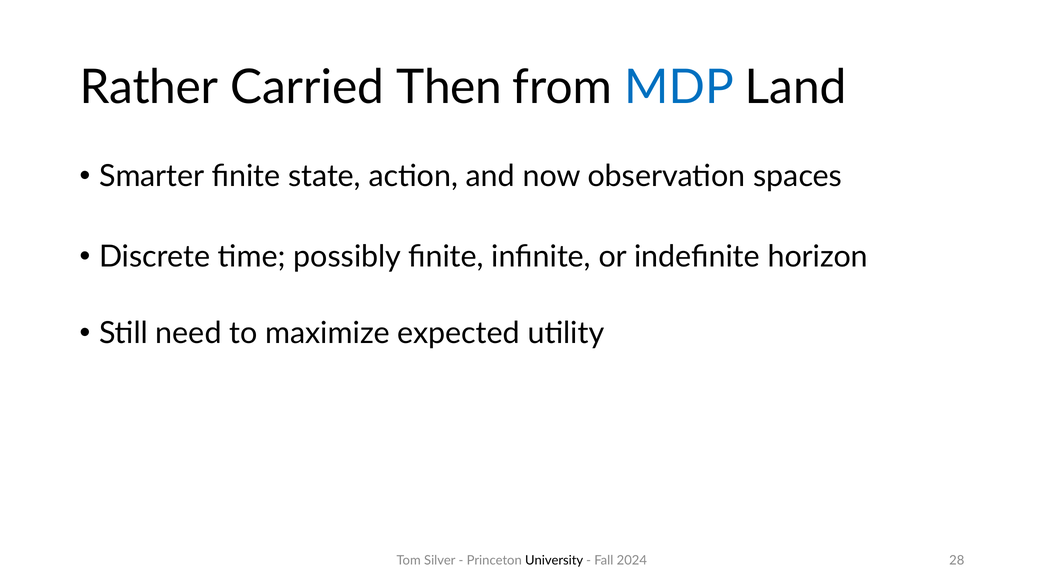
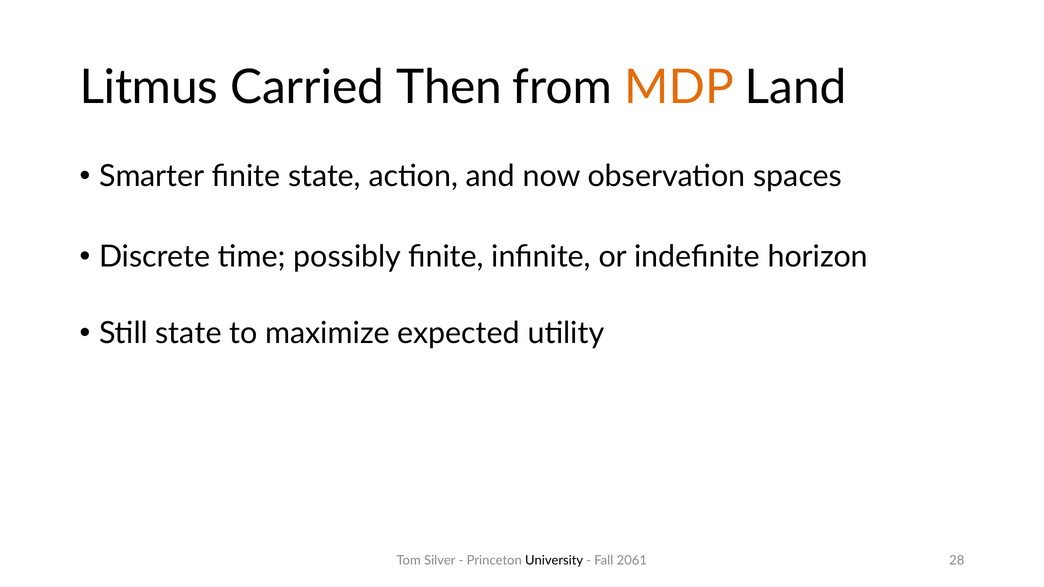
Rather: Rather -> Litmus (149, 88)
MDP colour: blue -> orange (679, 88)
Still need: need -> state (188, 334)
2024: 2024 -> 2061 (632, 561)
